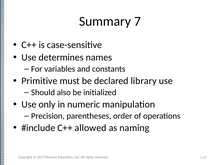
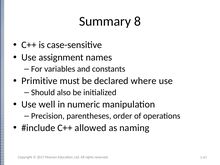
7: 7 -> 8 (137, 21)
determines: determines -> assignment (61, 57)
library: library -> where (144, 81)
only: only -> well (47, 104)
